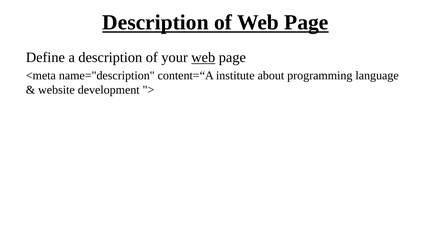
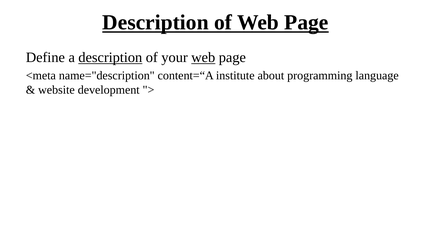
description underline: none -> present (110, 58)
